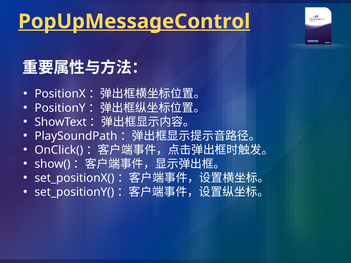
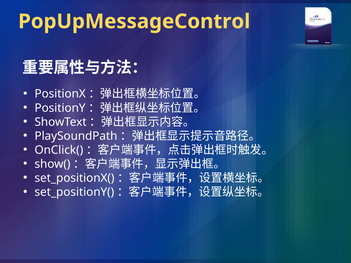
PopUpMessageControl underline: present -> none (134, 21)
